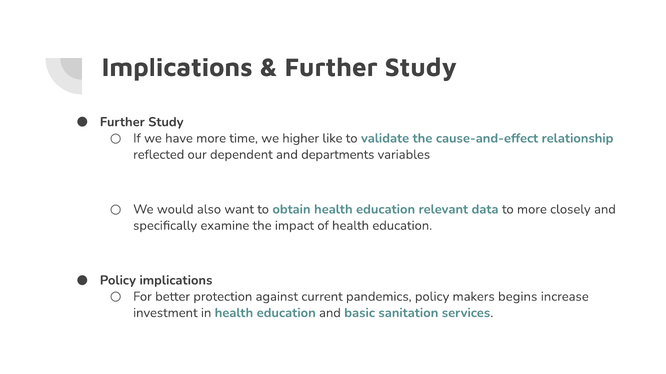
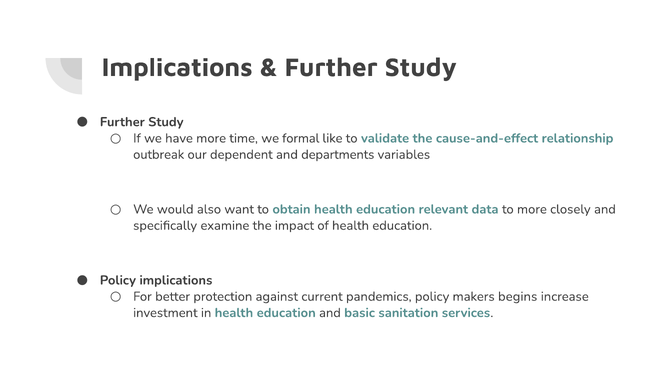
higher: higher -> formal (301, 138)
reflected: reflected -> outbreak (159, 155)
